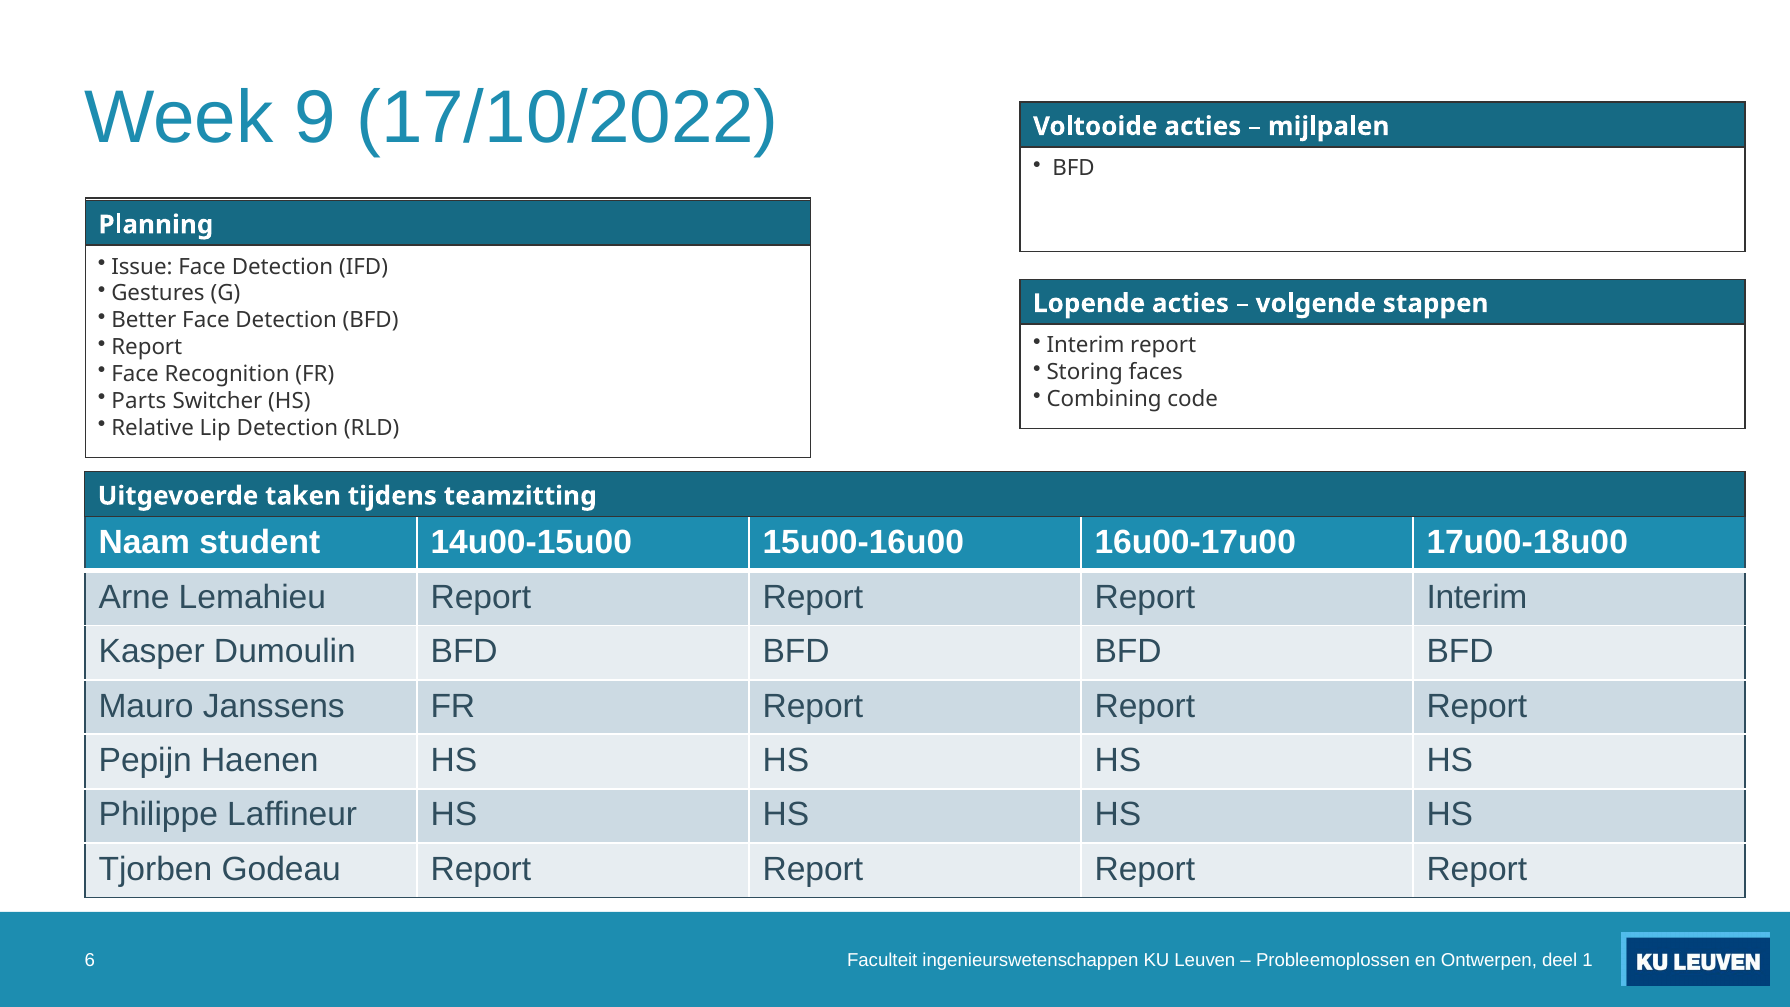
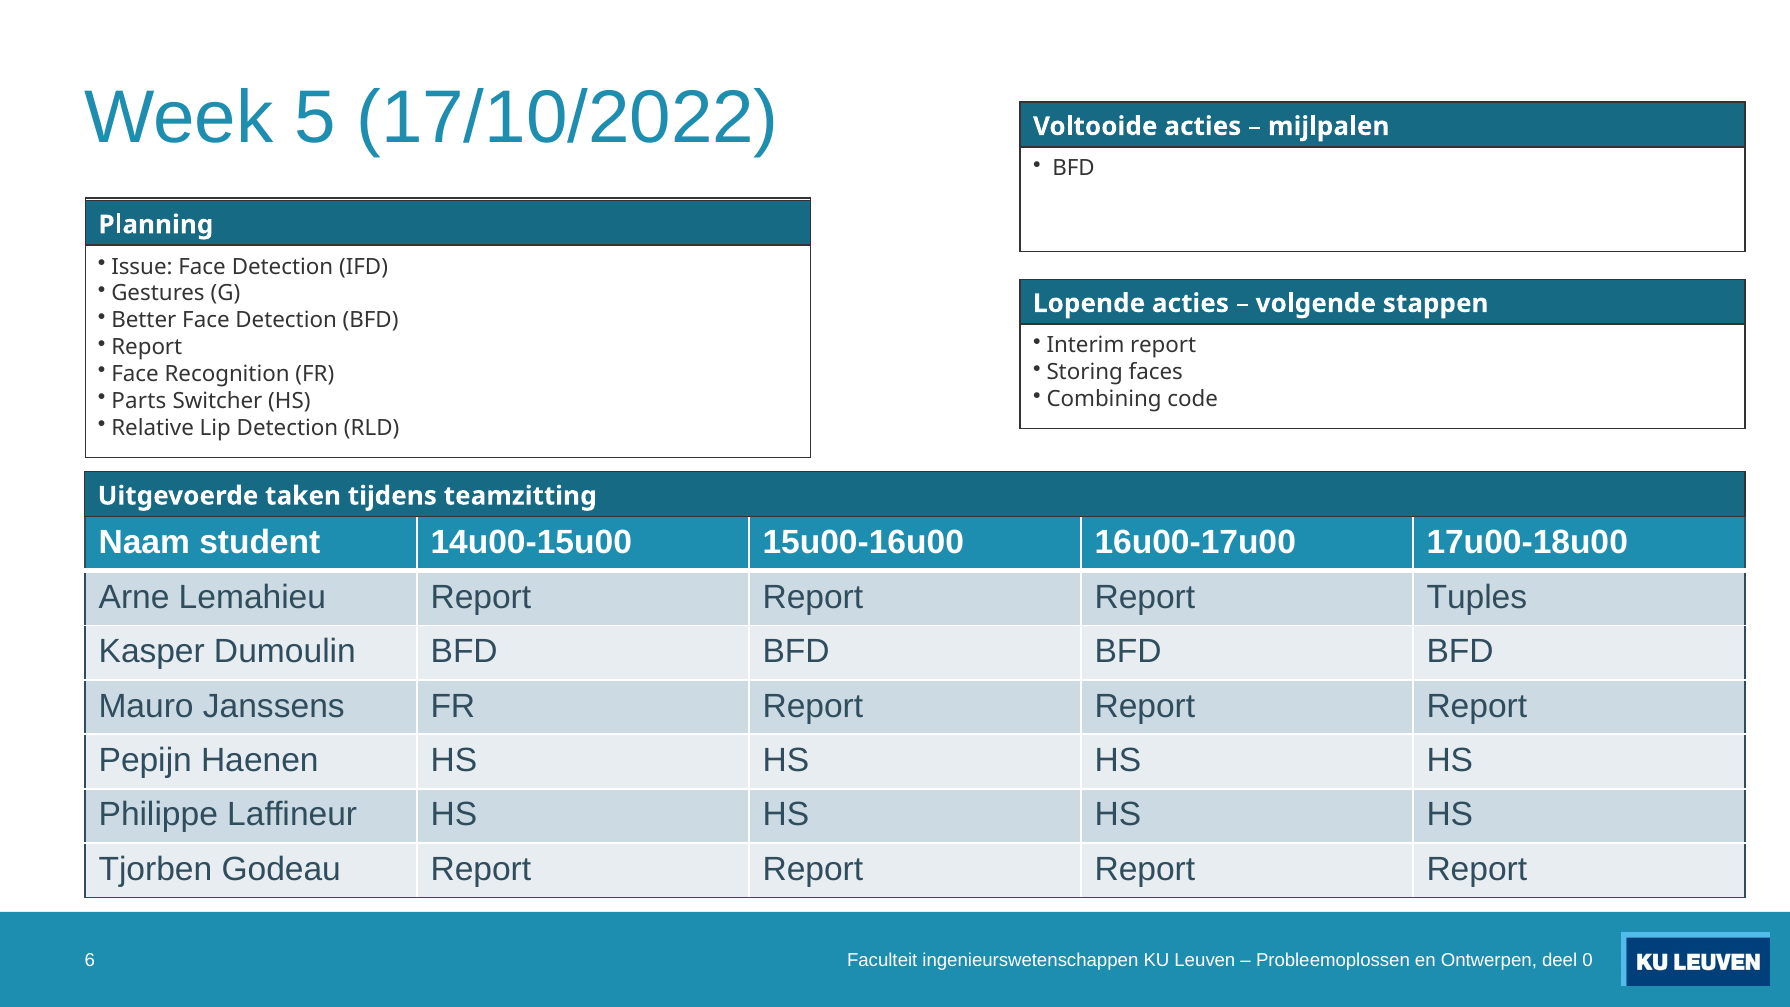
9: 9 -> 5 (315, 118)
Report Interim: Interim -> Tuples (1477, 597)
1: 1 -> 0 (1588, 961)
